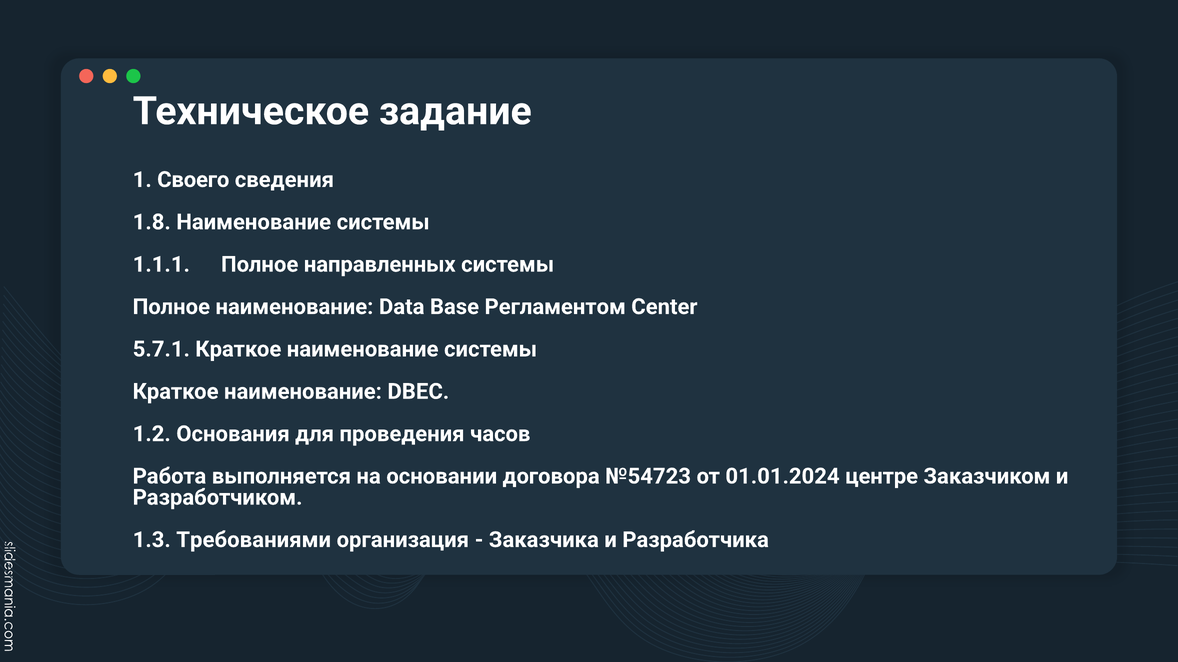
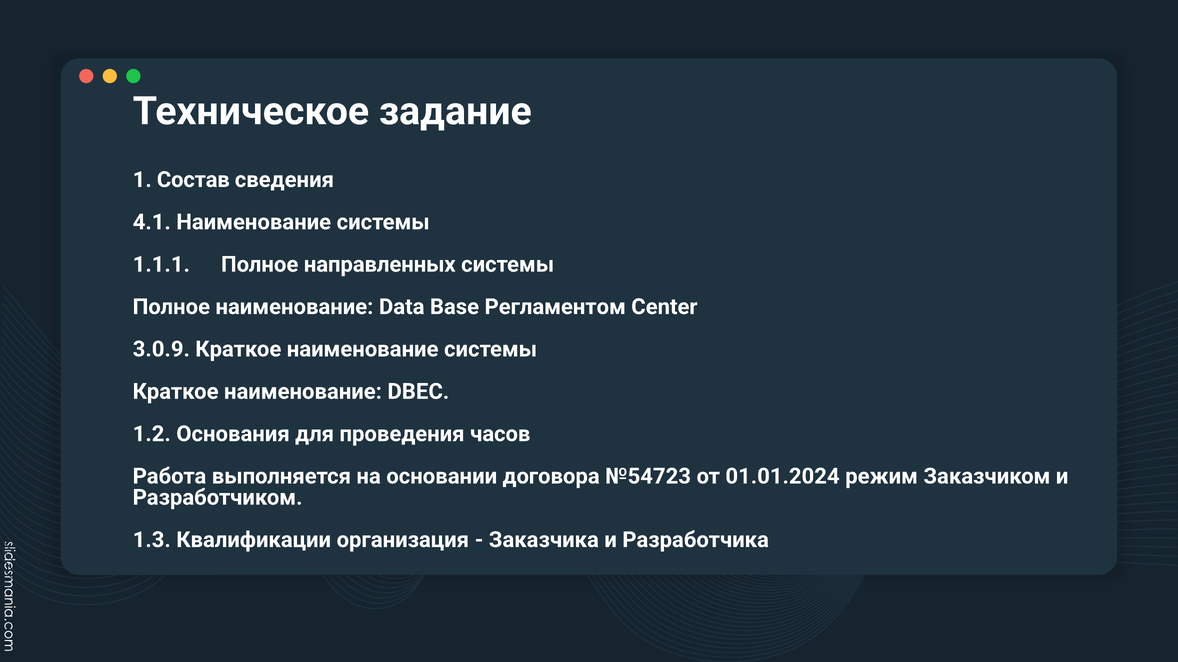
Своего: Своего -> Состав (193, 180)
1.8: 1.8 -> 4.1 (152, 222)
5.7.1: 5.7.1 -> 3.0.9 (161, 349)
центре: центре -> режим (882, 477)
Требованиями: Требованиями -> Квалификации (254, 540)
